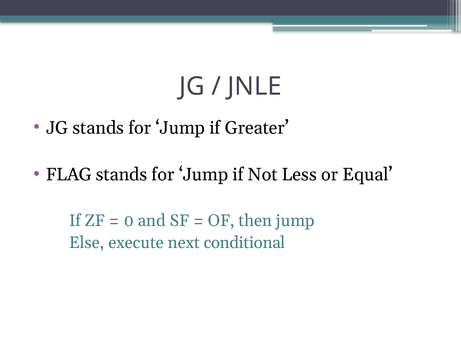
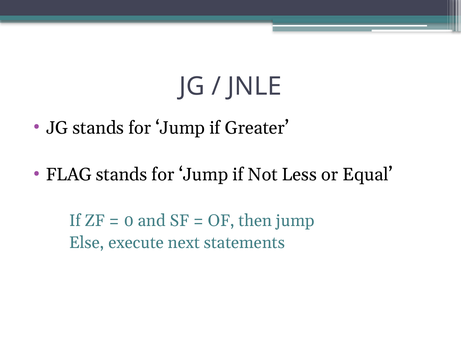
conditional: conditional -> statements (244, 243)
